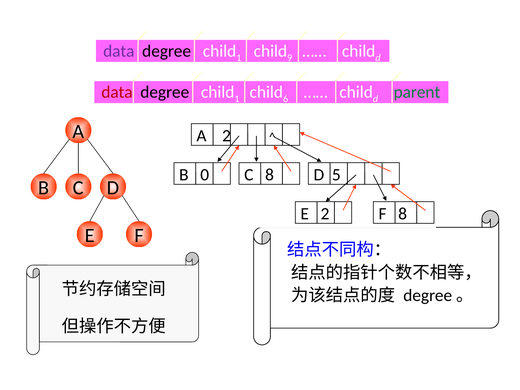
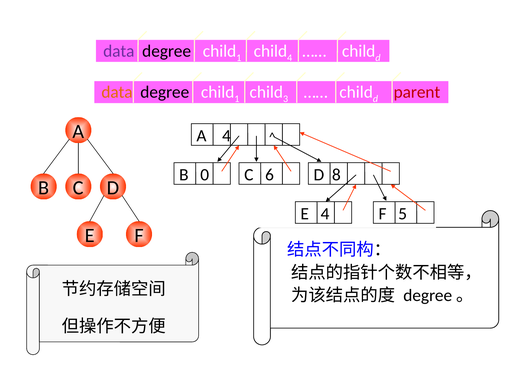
9: 9 -> 4 (290, 58)
data colour: red -> orange (117, 92)
6: 6 -> 3 (286, 99)
parent colour: green -> red (417, 92)
2: 2 -> 4 (227, 136)
8: 8 -> 6 (269, 175)
5: 5 -> 8 (336, 175)
2: 2 -> 4 (325, 214)
F 8: 8 -> 5 (403, 214)
